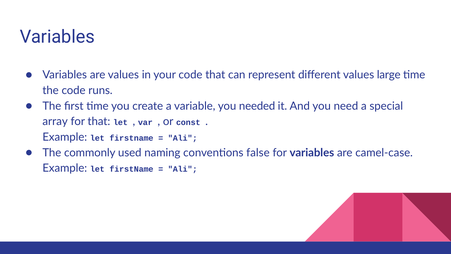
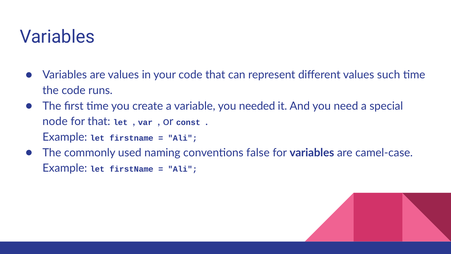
large: large -> such (389, 75)
array: array -> node (55, 121)
